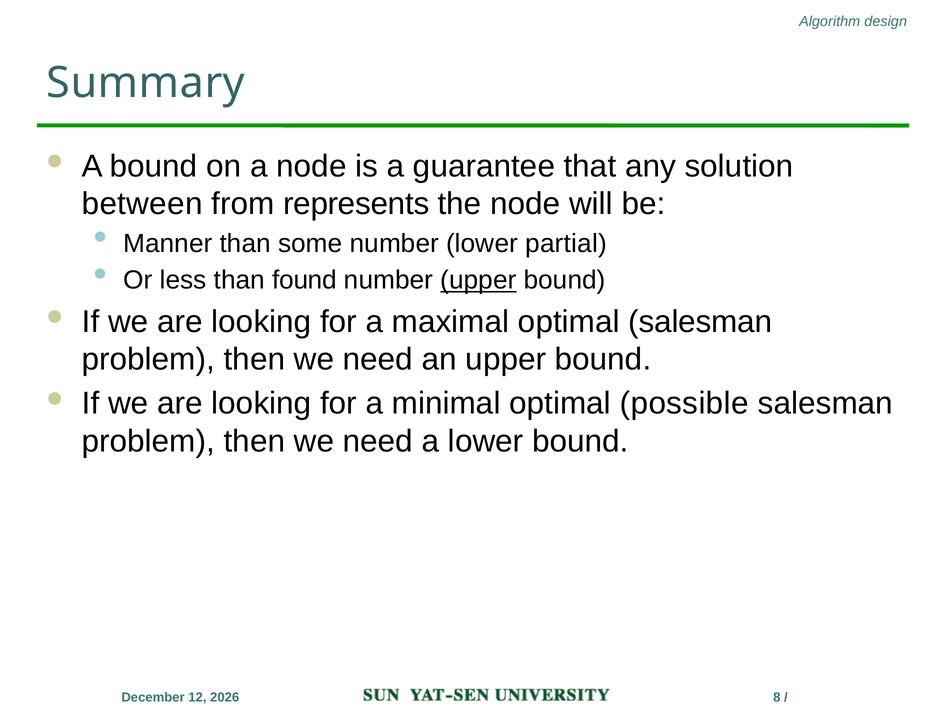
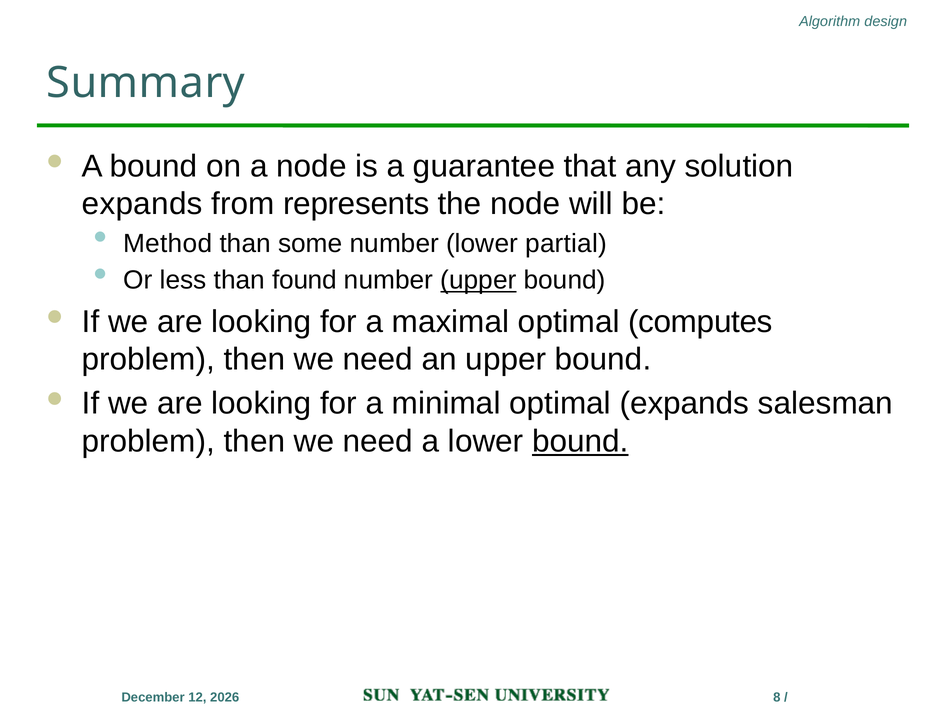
between: between -> expands (142, 204)
Manner: Manner -> Method (168, 244)
optimal salesman: salesman -> computes (700, 322)
optimal possible: possible -> expands (684, 404)
bound underline: none -> present (580, 442)
